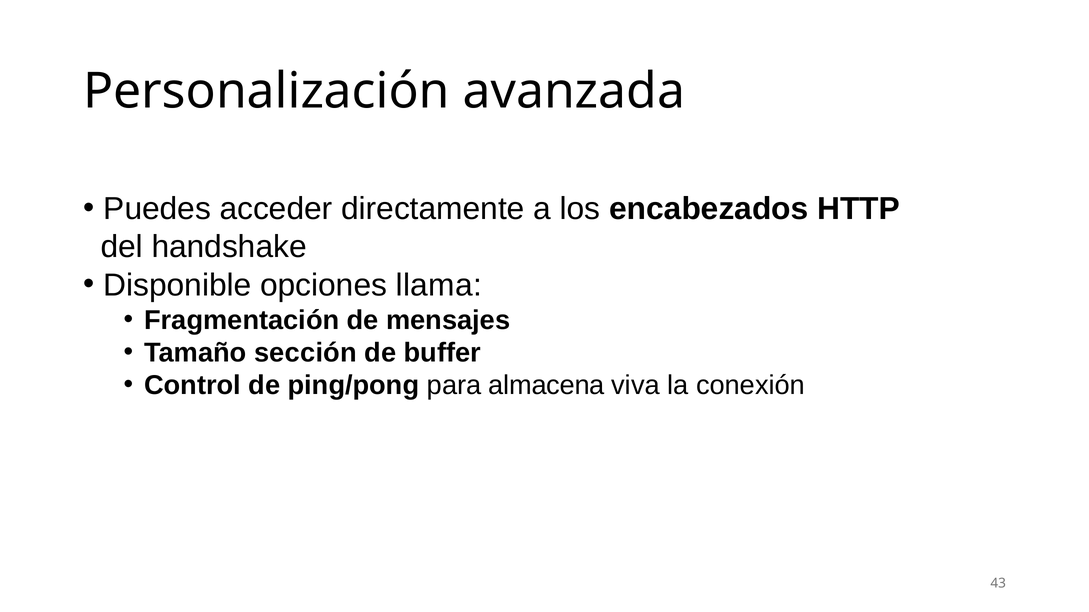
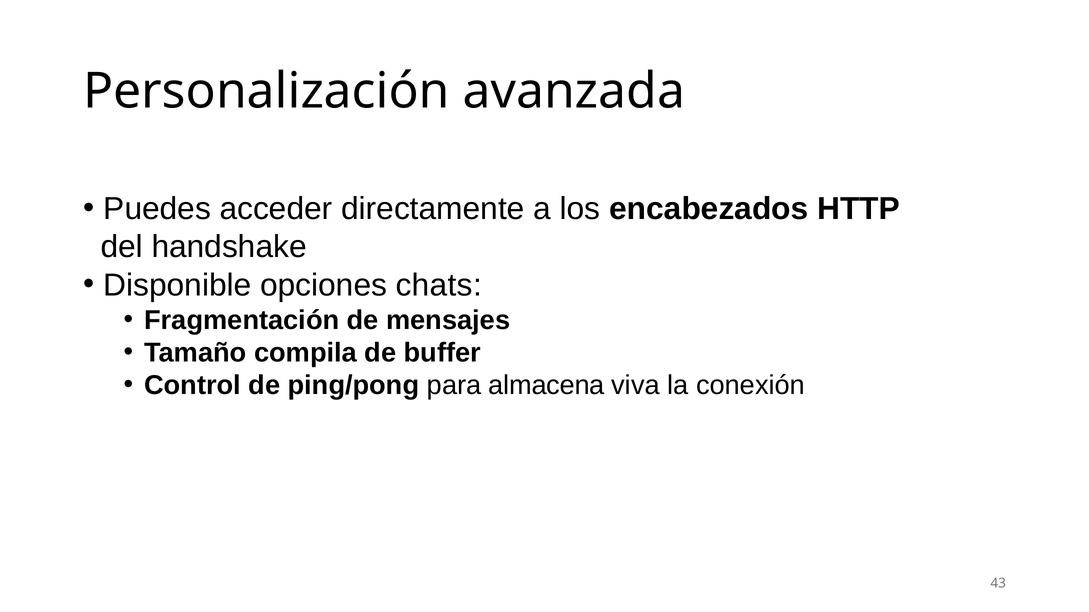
llama: llama -> chats (439, 285)
sección: sección -> compila (306, 353)
